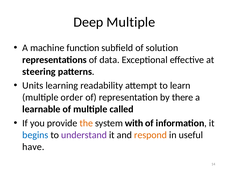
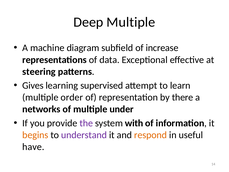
function: function -> diagram (83, 48)
solution: solution -> increase (162, 48)
Units: Units -> Gives (33, 85)
readability: readability -> supervised (102, 85)
learnable: learnable -> networks (41, 109)
called: called -> under (122, 109)
the colour: orange -> purple (86, 123)
begins colour: blue -> orange (35, 135)
